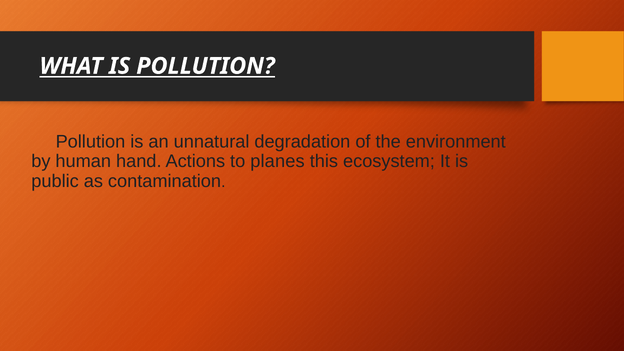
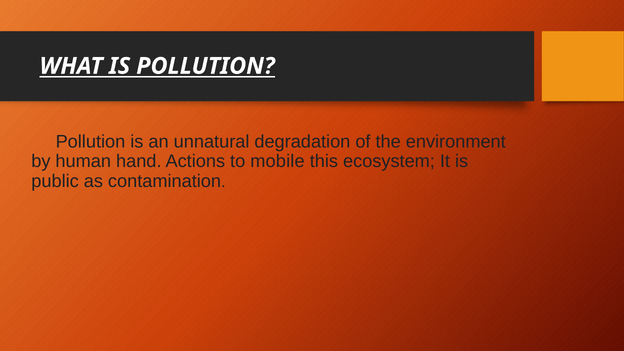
planes: planes -> mobile (277, 161)
